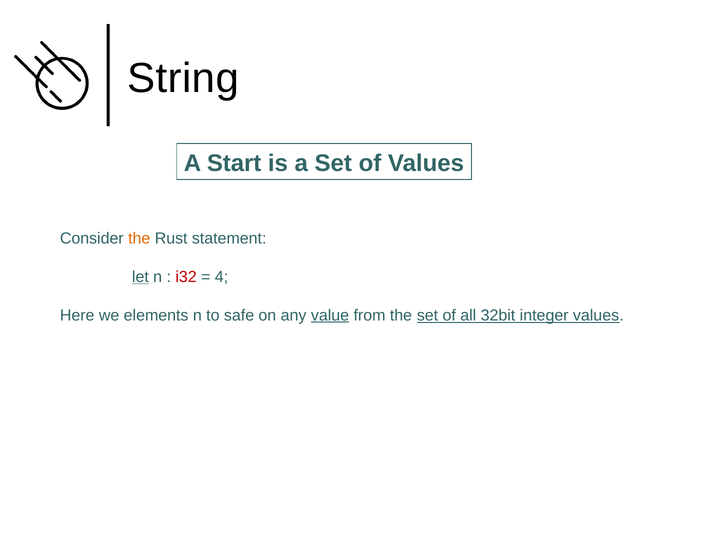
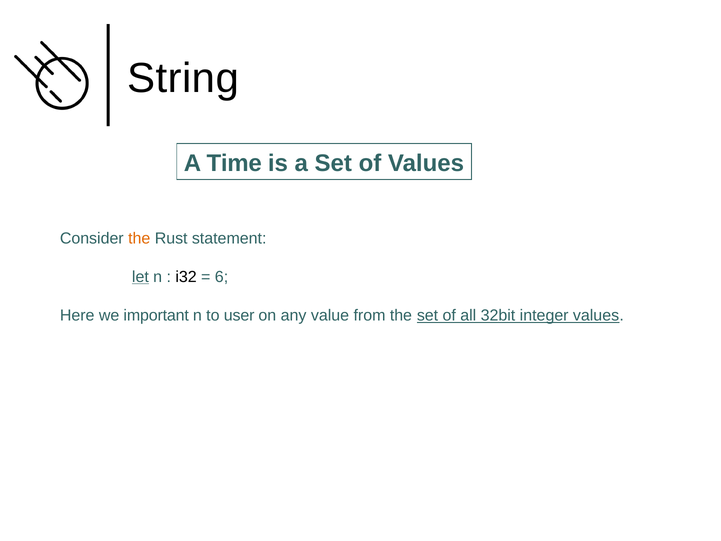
Start: Start -> Time (234, 163)
i32 colour: red -> black (186, 277)
4: 4 -> 6 (222, 277)
elements: elements -> important (156, 315)
safe: safe -> user (239, 315)
value underline: present -> none (330, 315)
